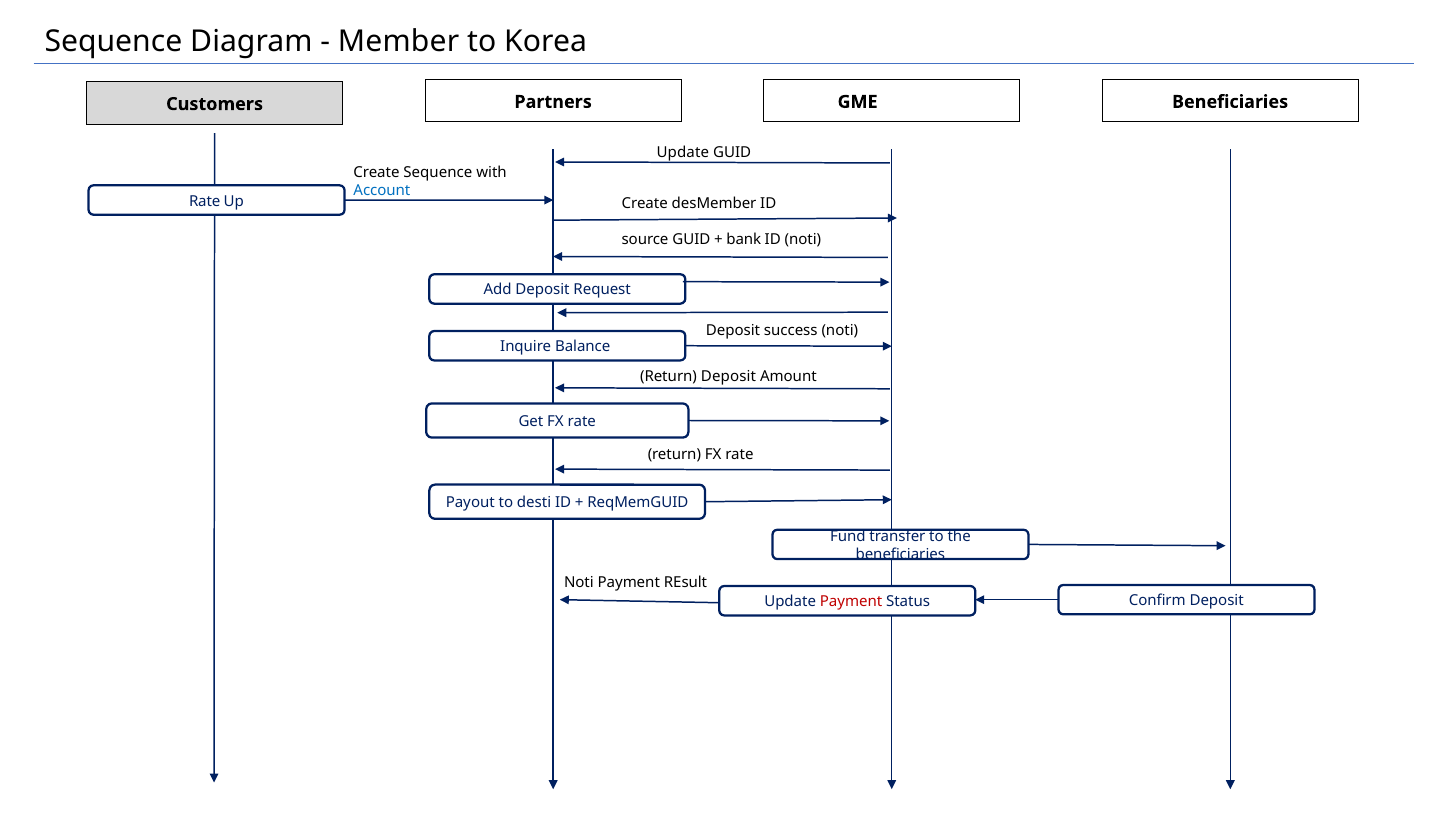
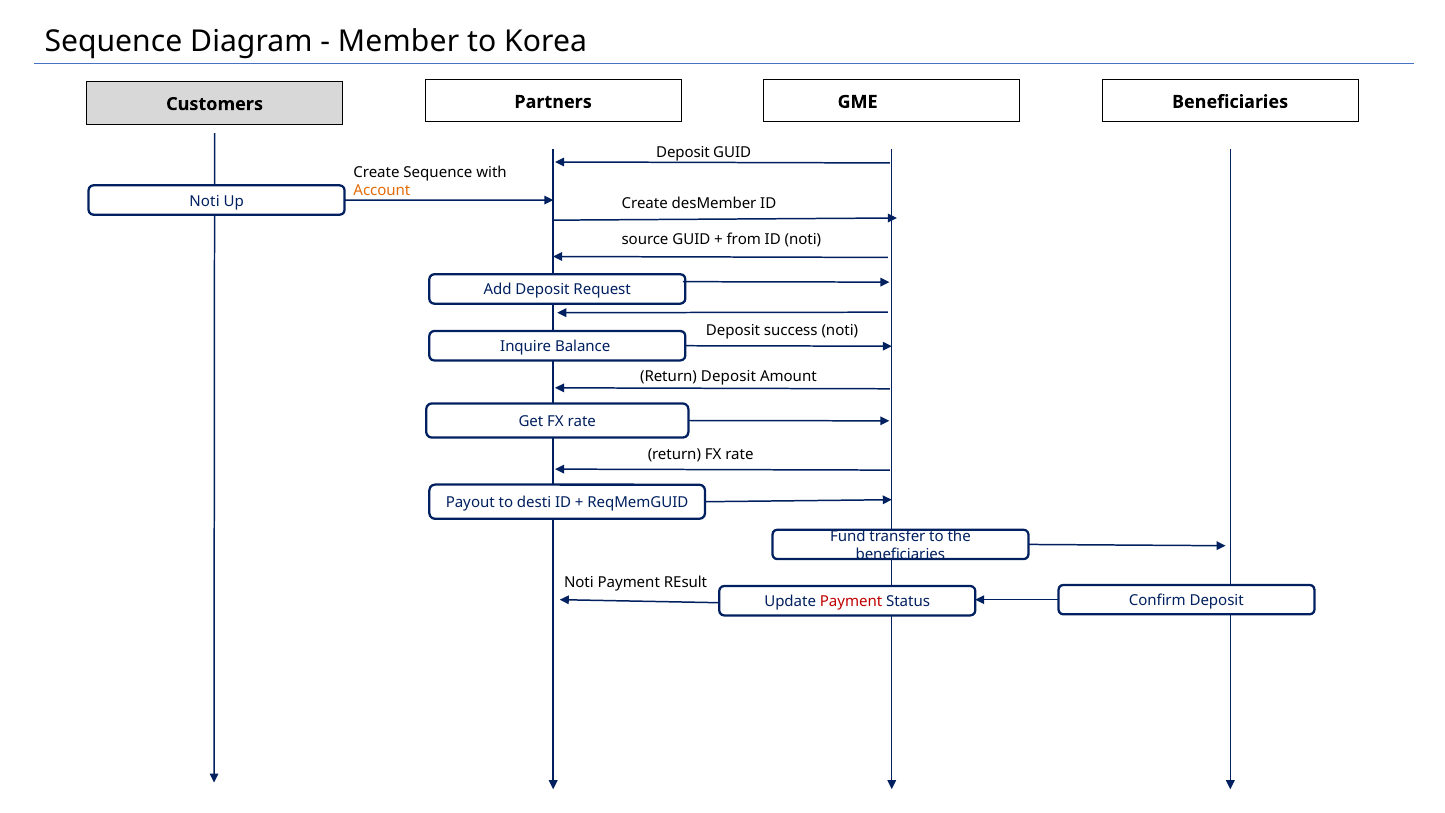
Update: Update -> Deposit (683, 153)
Account colour: blue -> orange (382, 191)
Rate: Rate -> Noti (205, 201)
bank: bank -> from (744, 239)
